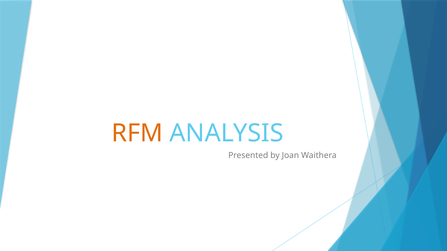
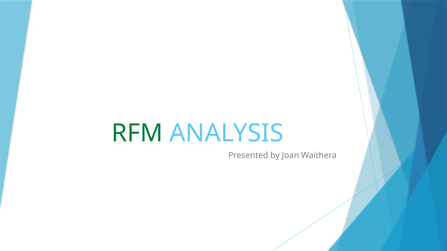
RFM colour: orange -> green (137, 133)
